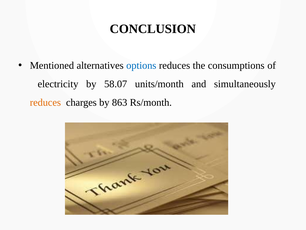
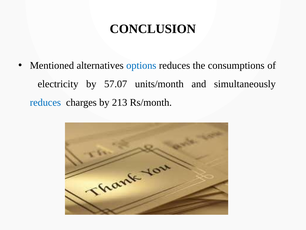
58.07: 58.07 -> 57.07 (116, 84)
reduces colour: orange -> blue (45, 102)
863: 863 -> 213 (120, 102)
